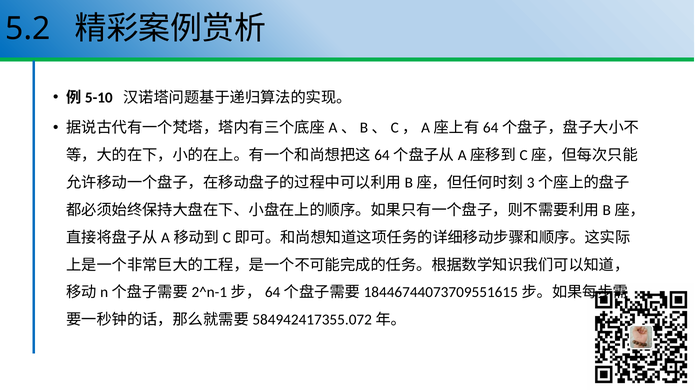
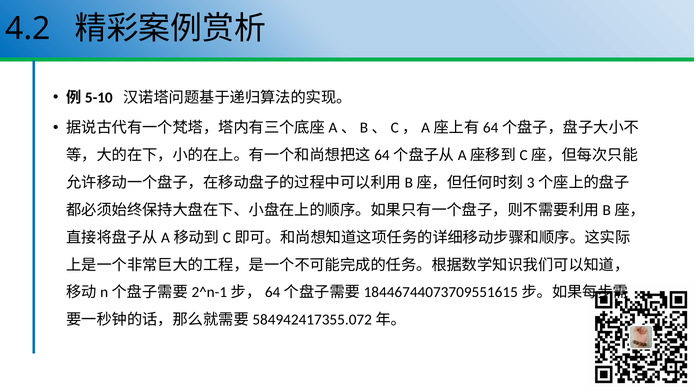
5.2: 5.2 -> 4.2 (28, 29)
